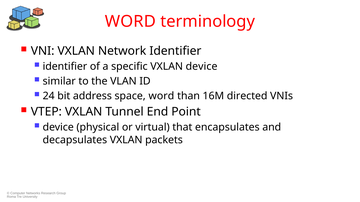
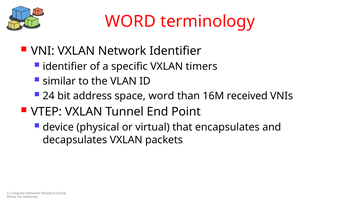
VXLAN device: device -> timers (202, 67)
directed: directed -> received (247, 96)
